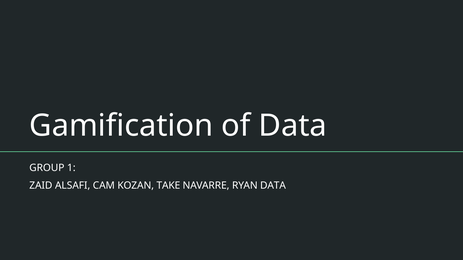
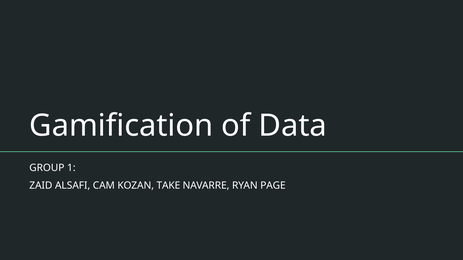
RYAN DATA: DATA -> PAGE (273, 186)
